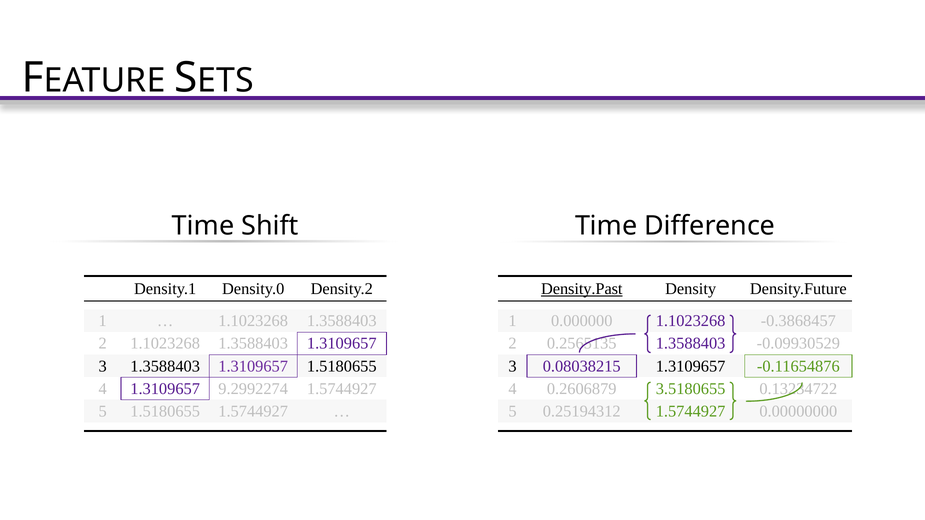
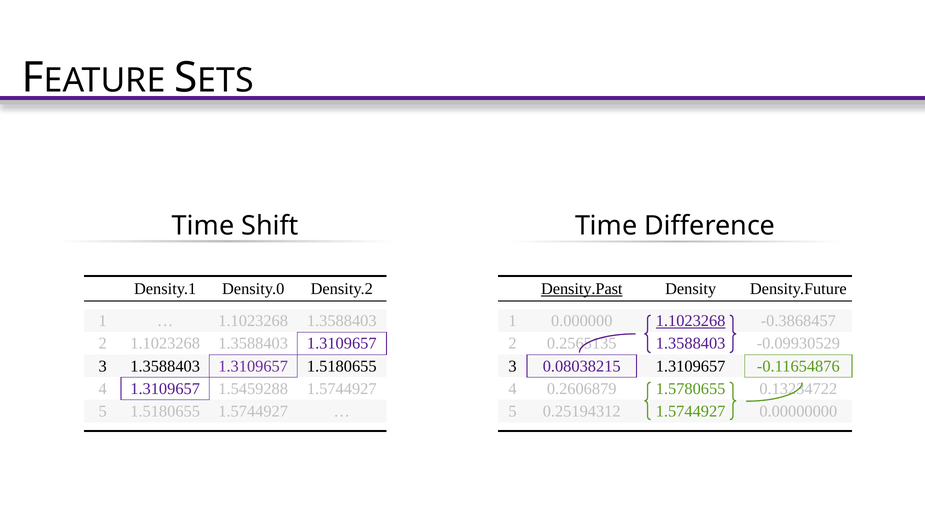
1.1023268 underline: none -> present (691, 321)
9.2992274: 9.2992274 -> 1.5459288 (253, 389)
3.5180655: 3.5180655 -> 1.5780655 (691, 389)
